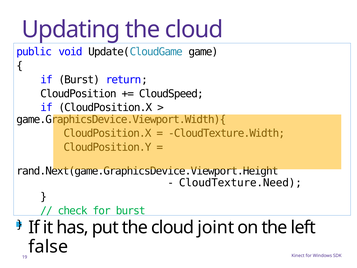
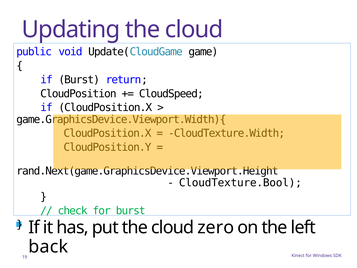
CloudTexture.Need: CloudTexture.Need -> CloudTexture.Bool (240, 183)
joint: joint -> zero (216, 227)
false: false -> back (48, 247)
